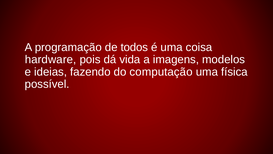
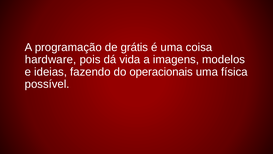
todos: todos -> grátis (134, 47)
computação: computação -> operacionais (161, 72)
